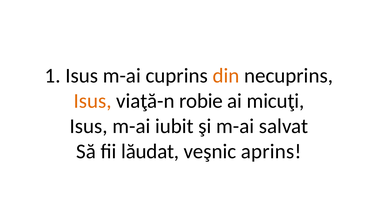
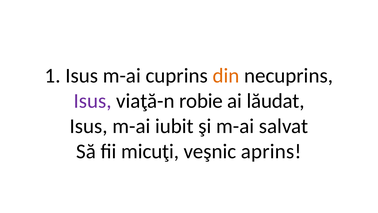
Isus colour: orange -> purple (93, 101)
micuţi: micuţi -> lăudat (276, 101)
lăudat: lăudat -> micuţi (150, 151)
